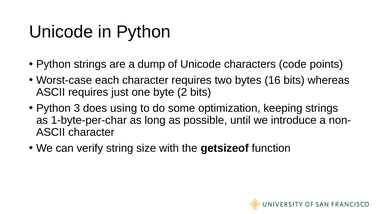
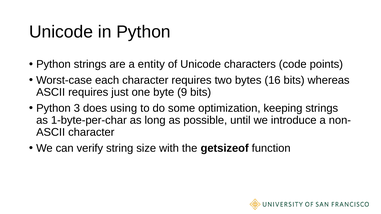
dump: dump -> entity (151, 64)
2: 2 -> 9 (182, 92)
